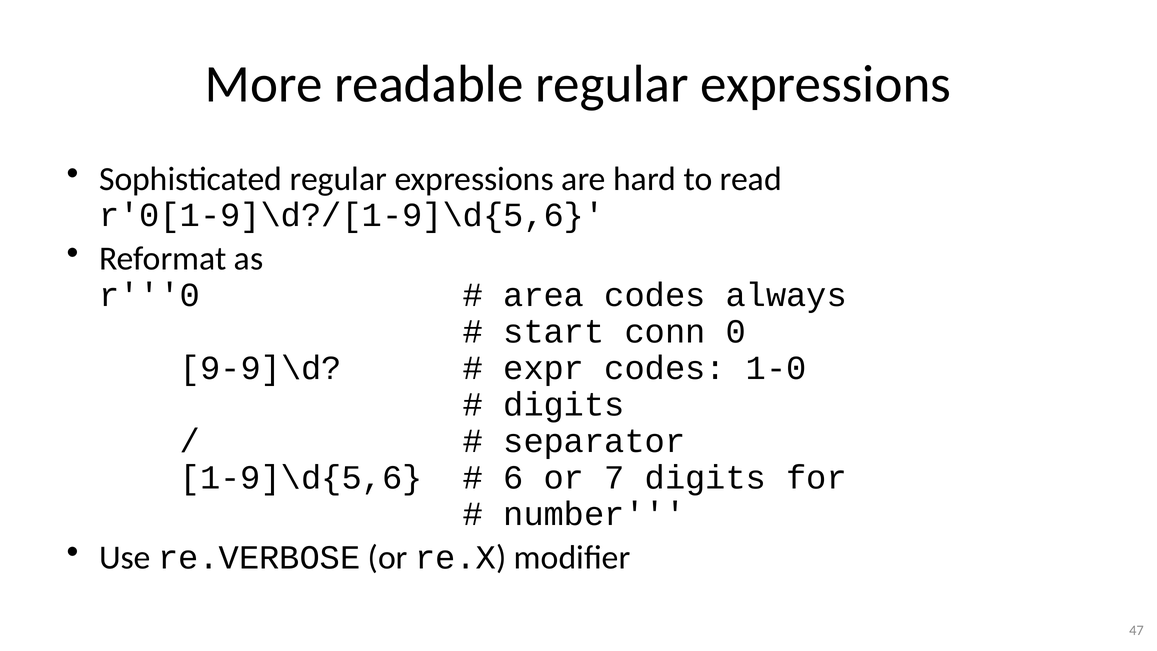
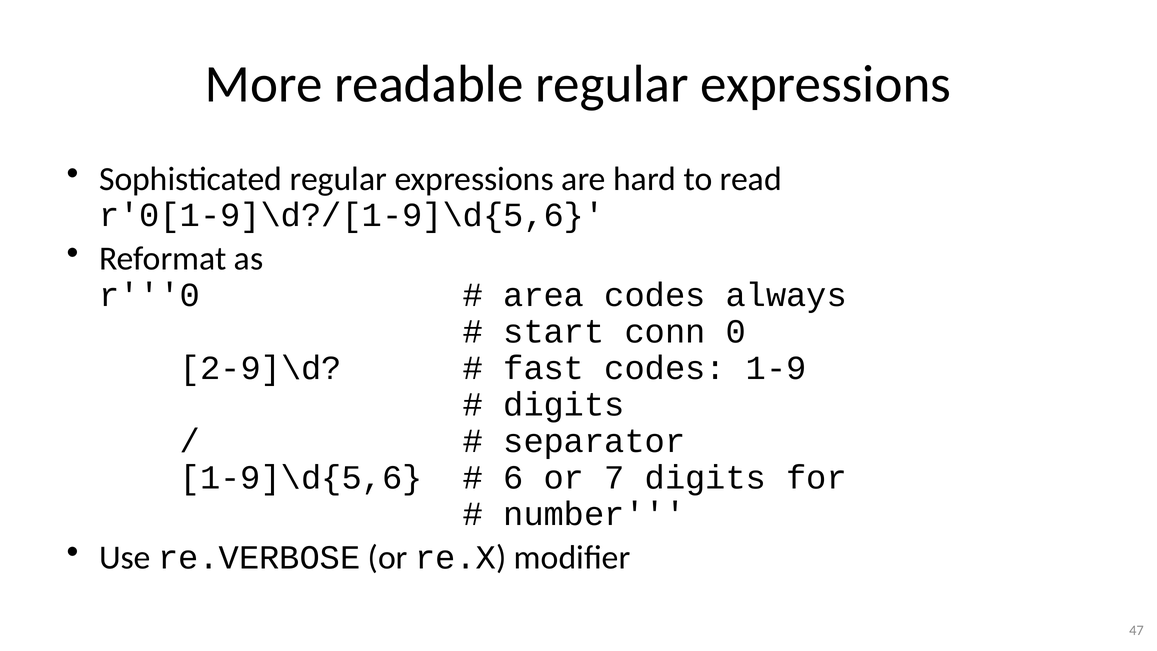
9-9]\d: 9-9]\d -> 2-9]\d (261, 368)
expr: expr -> fast (544, 368)
1-0: 1-0 -> 1-9 (776, 368)
